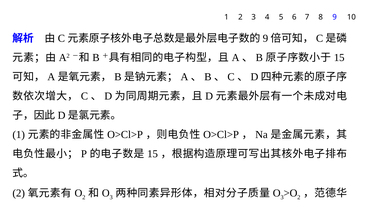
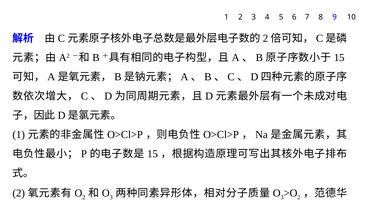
9: 9 -> 2 (265, 38)
